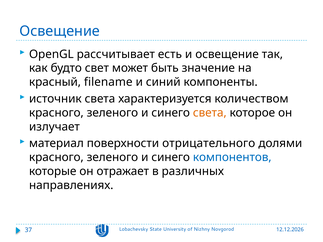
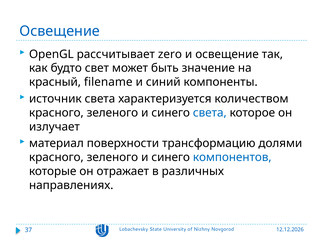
есть: есть -> zero (170, 54)
света colour: orange -> blue (210, 113)
отрицательного: отрицательного -> трансформацию (209, 144)
